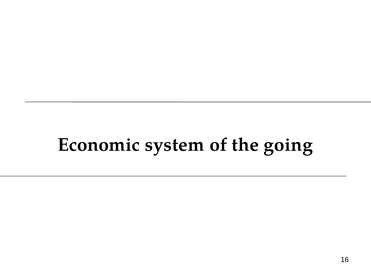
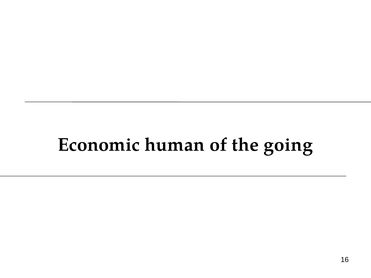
system: system -> human (175, 145)
